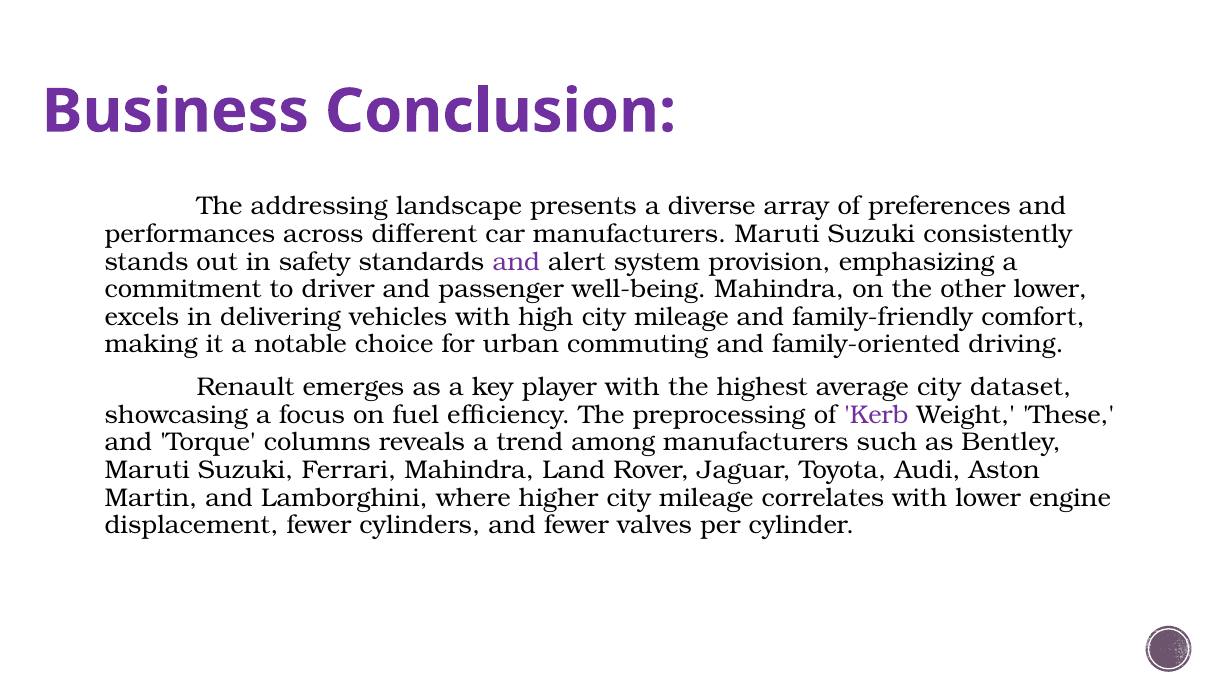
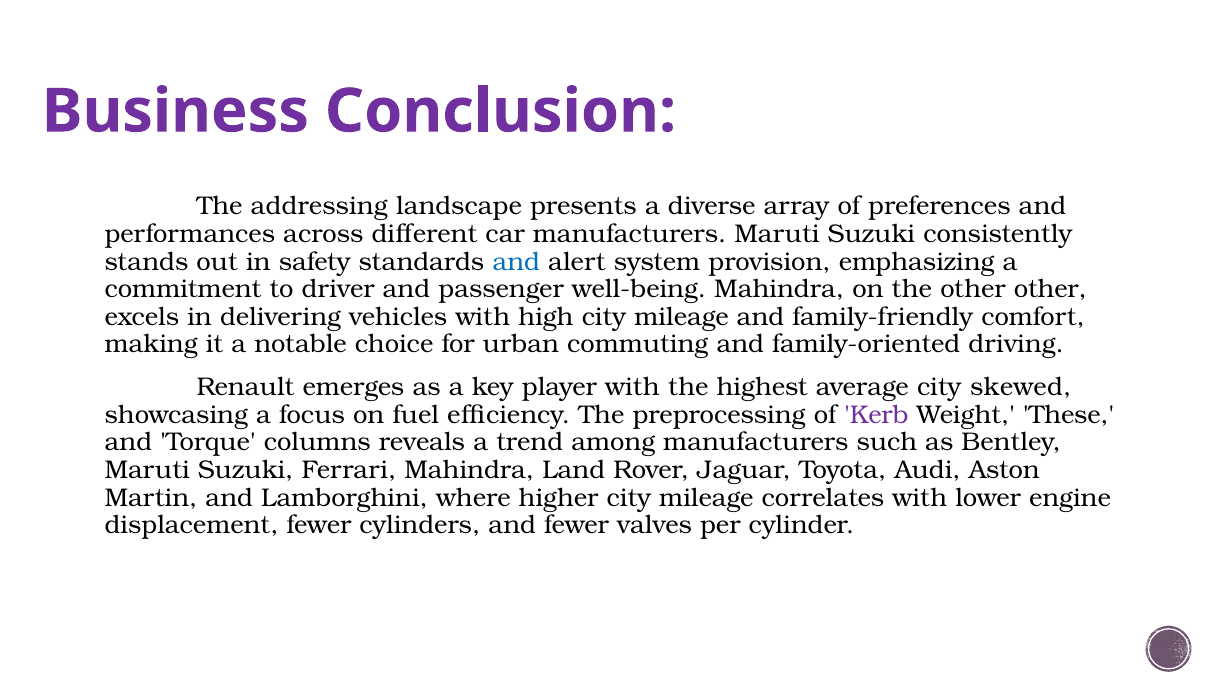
and colour: purple -> blue (516, 262)
other lower: lower -> other (1050, 289)
dataset: dataset -> skewed (1021, 387)
